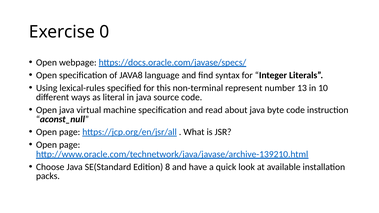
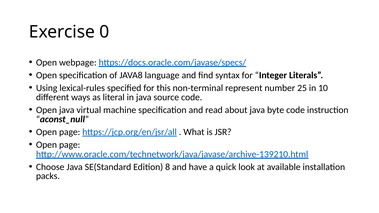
13: 13 -> 25 (302, 88)
